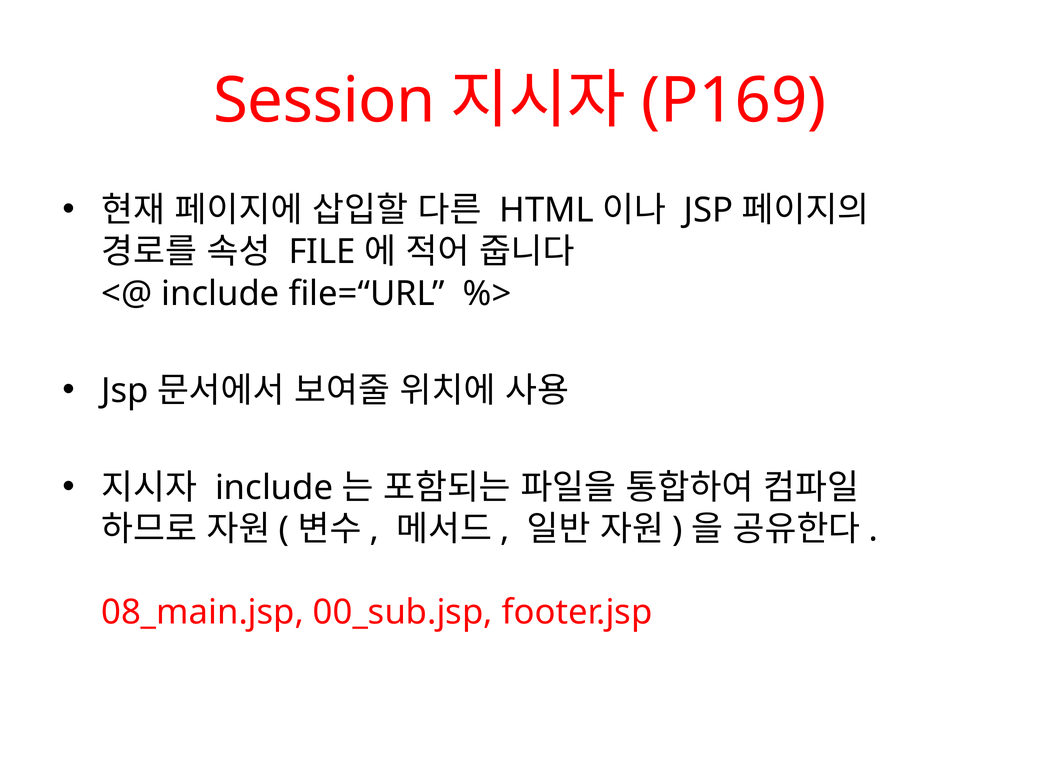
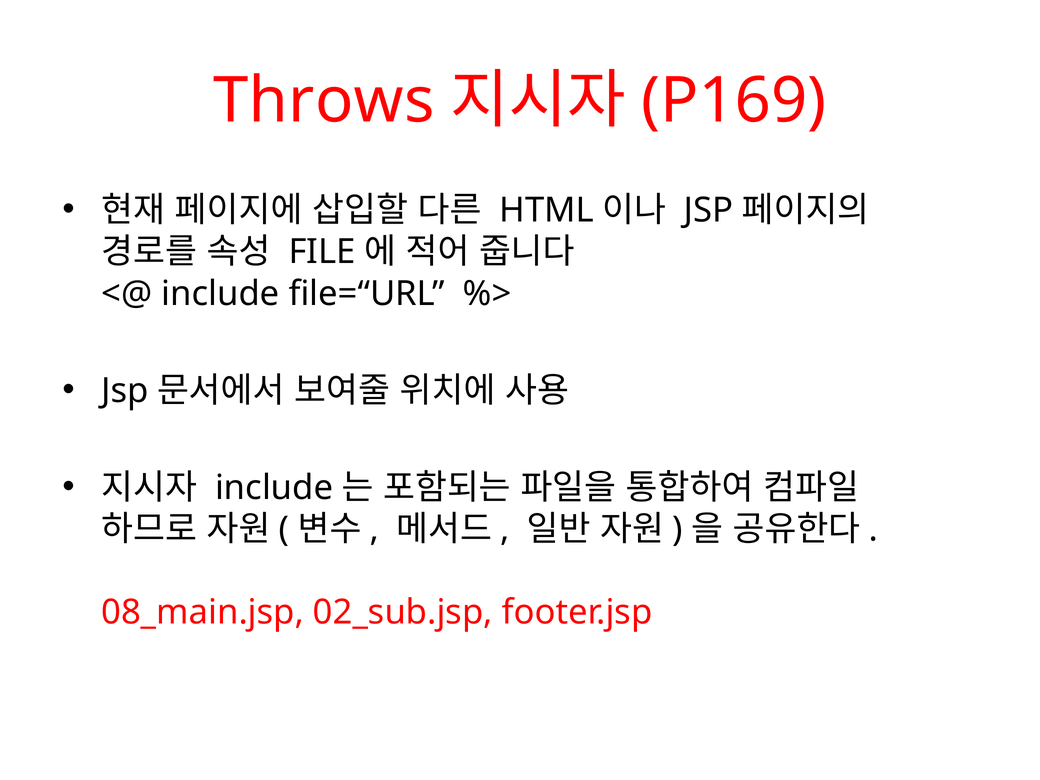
Session: Session -> Throws (324, 101)
00_sub.jsp: 00_sub.jsp -> 02_sub.jsp (403, 613)
